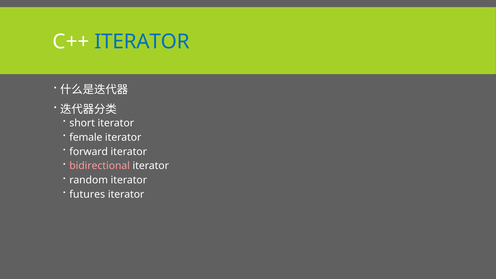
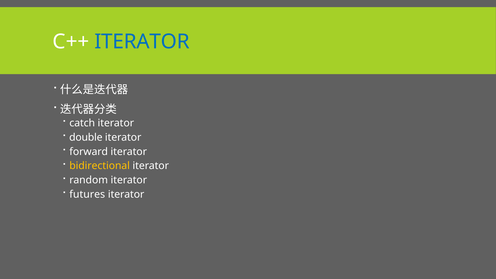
short: short -> catch (82, 123)
female: female -> double (86, 137)
bidirectional colour: pink -> yellow (100, 166)
